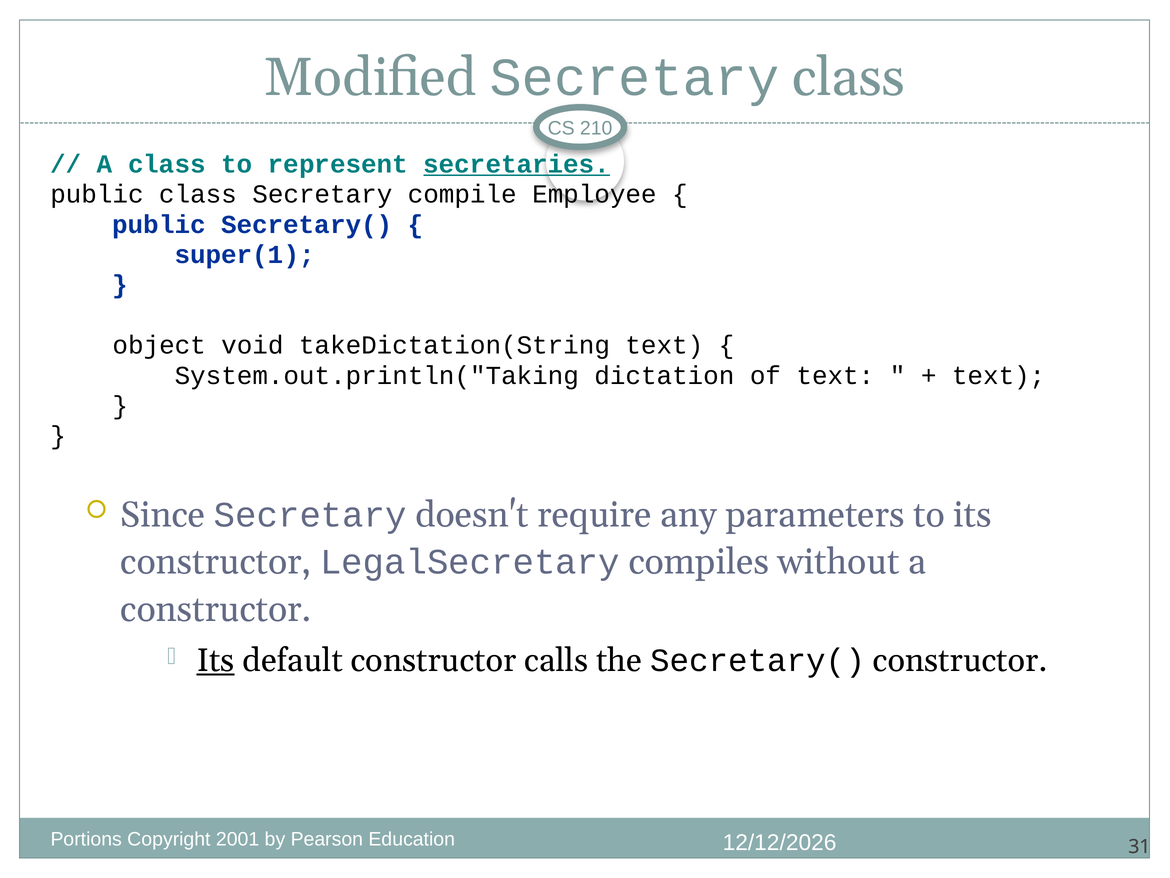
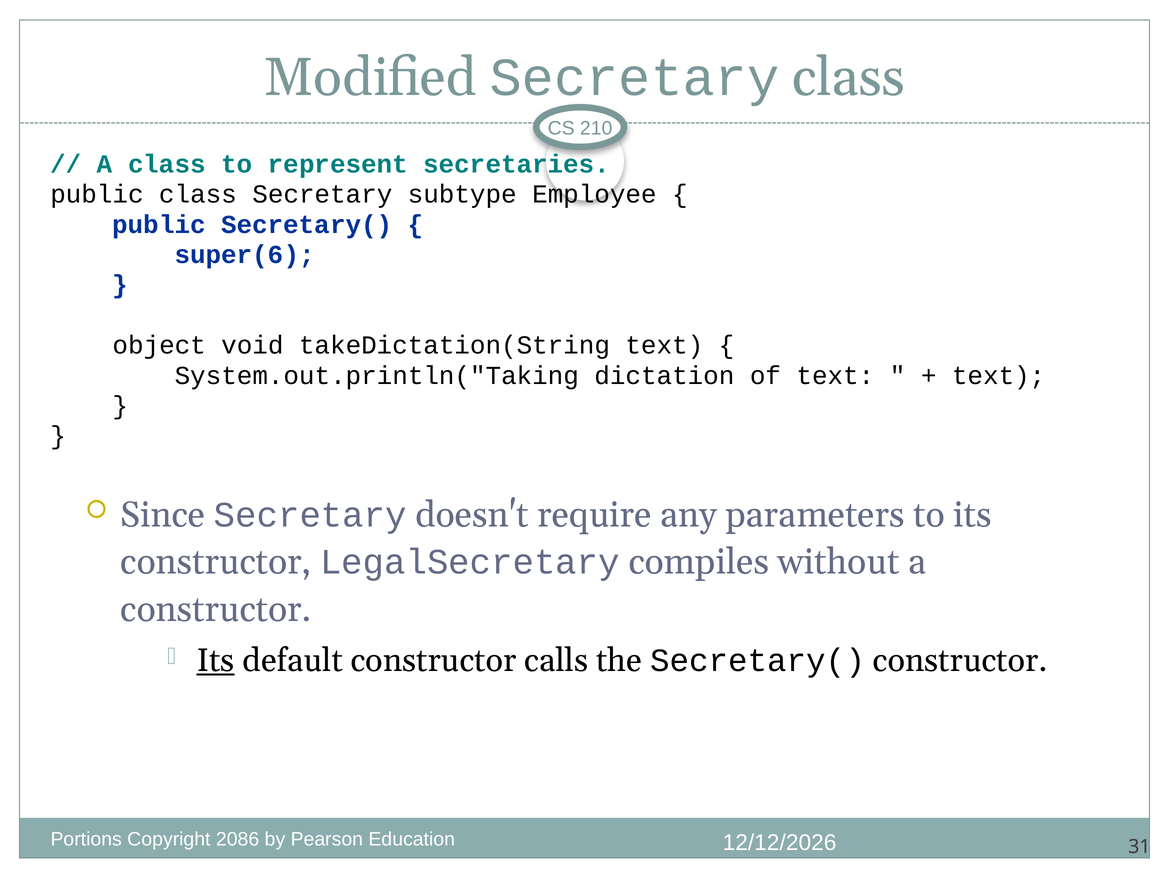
secretaries underline: present -> none (517, 164)
compile: compile -> subtype (462, 194)
super(1: super(1 -> super(6 (245, 255)
2001: 2001 -> 2086 (238, 839)
